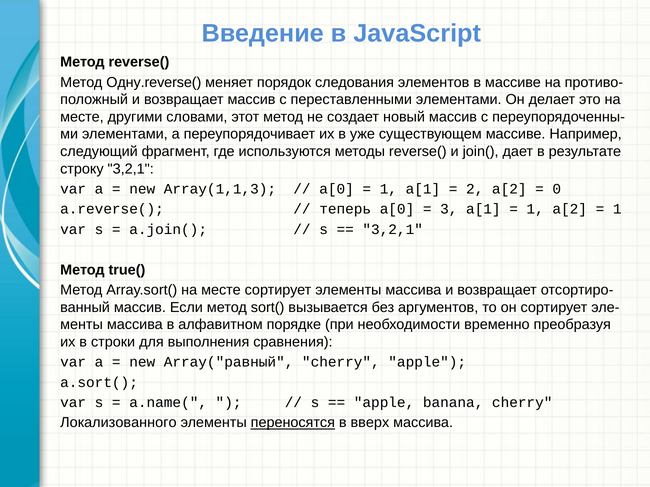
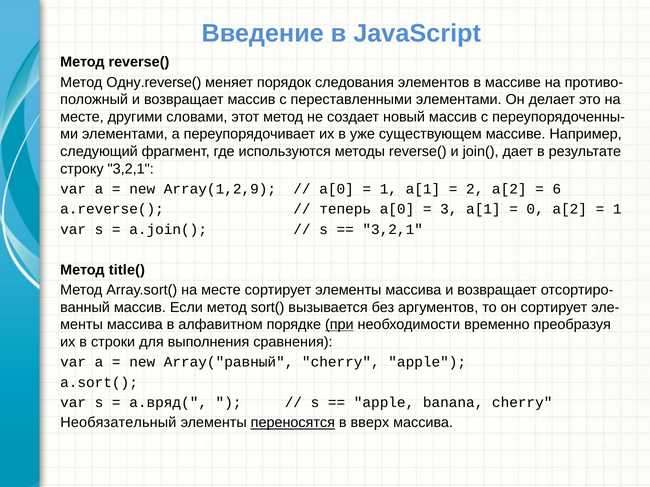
Array(1,1,3: Array(1,1,3 -> Array(1,2,9 (220, 189)
0: 0 -> 6 (557, 189)
1: 1 -> 0 (535, 209)
true(: true( -> title( (127, 270)
при underline: none -> present (339, 325)
a.name(: a.name( -> a.вряд( (168, 403)
Локализованного: Локализованного -> Необязательный (118, 423)
